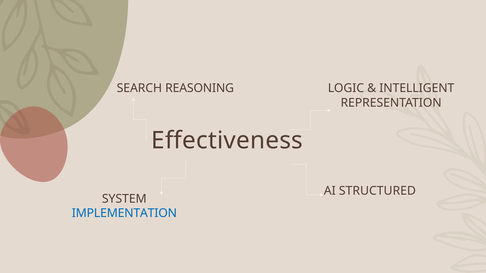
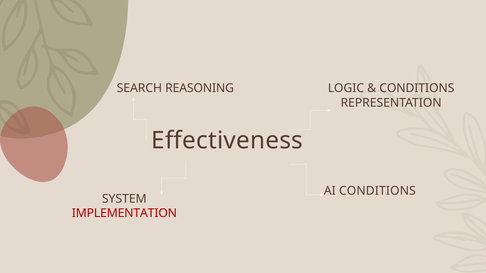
INTELLIGENT: INTELLIGENT -> CONDITIONS (417, 88)
AI STRUCTURED: STRUCTURED -> CONDITIONS (377, 191)
IMPLEMENTATION colour: blue -> red (124, 214)
